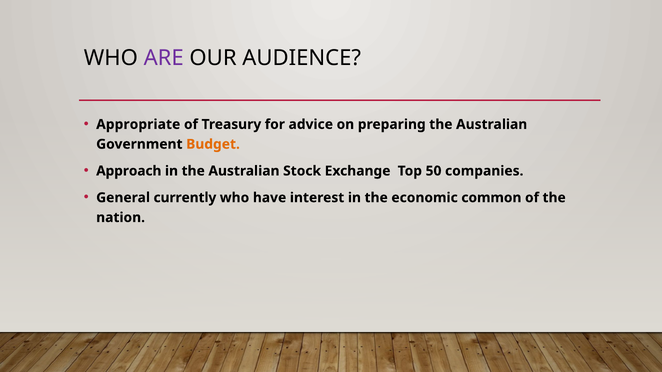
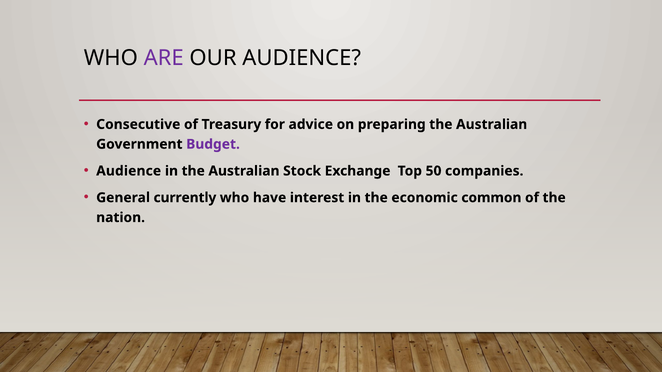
Appropriate: Appropriate -> Consecutive (138, 124)
Budget colour: orange -> purple (213, 144)
Approach: Approach -> Audience (129, 171)
